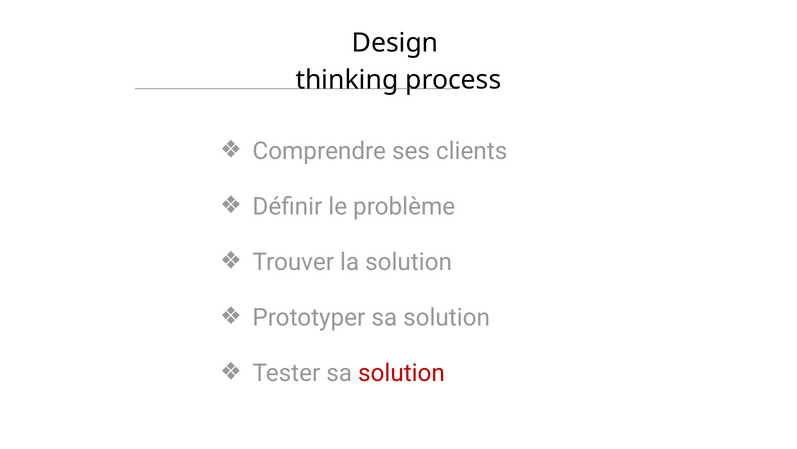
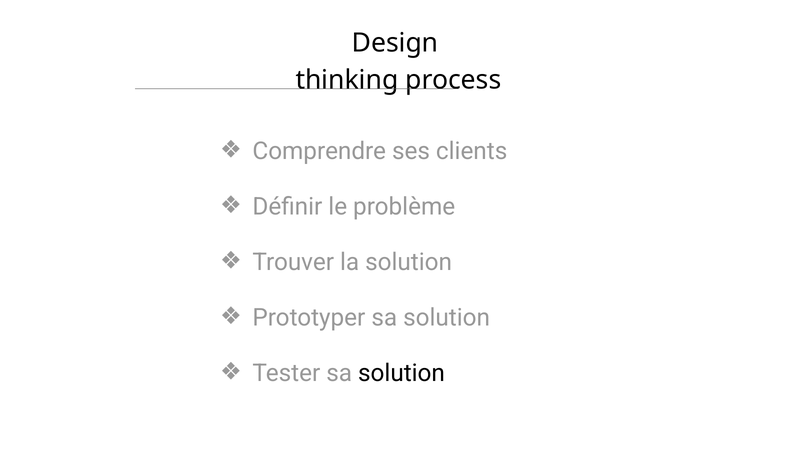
solution colour: red -> black (402, 373)
